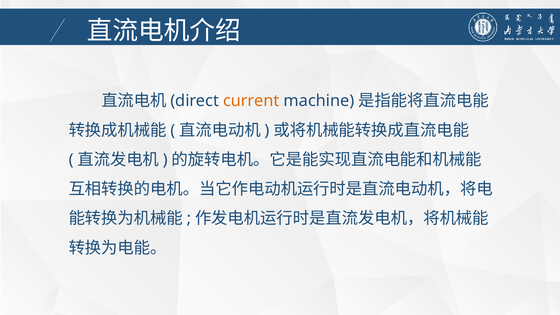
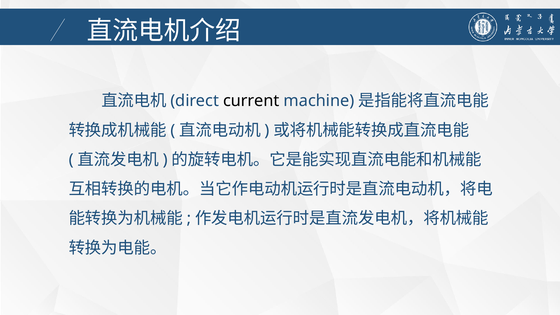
current colour: orange -> black (251, 101)
